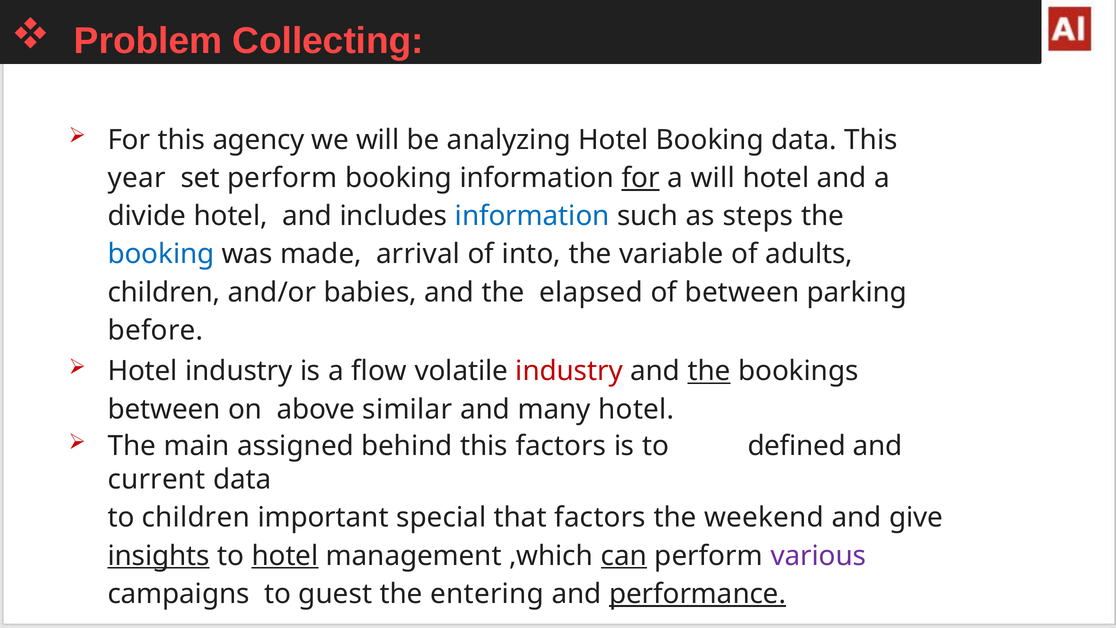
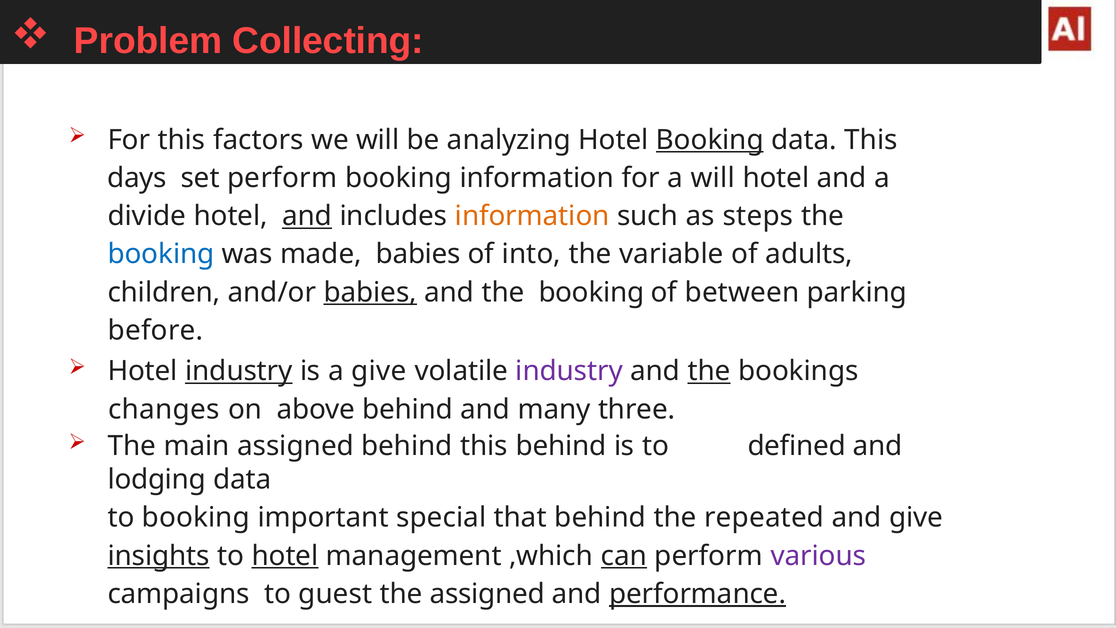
agency: agency -> factors (258, 140)
Booking underline: none -> present (710, 140)
year: year -> days (137, 178)
for underline: present -> none (641, 178)
and underline: none -> present (307, 216)
information colour: blue -> orange (532, 216)
made arrival: arrival -> babies (418, 254)
babies underline: none -> present (370, 292)
and the elapsed: elapsed -> booking (591, 292)
industry underline: none -> present (239, 371)
a flow: flow -> give (379, 371)
industry colour: red -> purple (569, 371)
between: between -> changes (164, 410)
above similar: similar -> behind (408, 410)
many hotel: hotel -> three (637, 410)
this factors: factors -> behind (561, 446)
current: current -> lodging (157, 479)
to children: children -> booking (196, 518)
that factors: factors -> behind (600, 518)
weekend: weekend -> repeated (764, 518)
the entering: entering -> assigned (487, 594)
